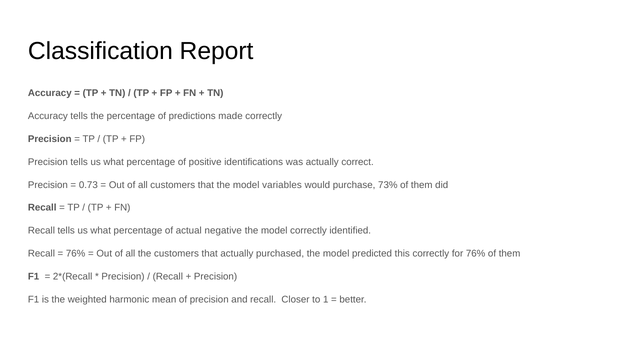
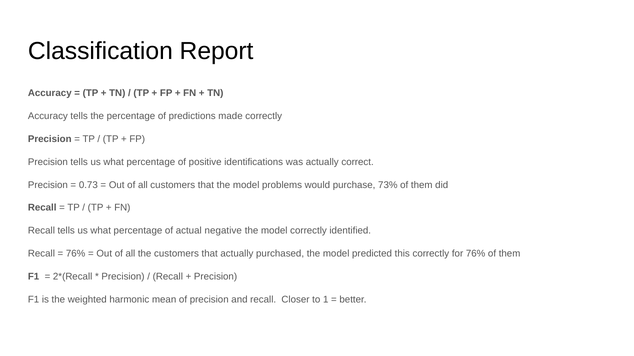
variables: variables -> problems (282, 185)
